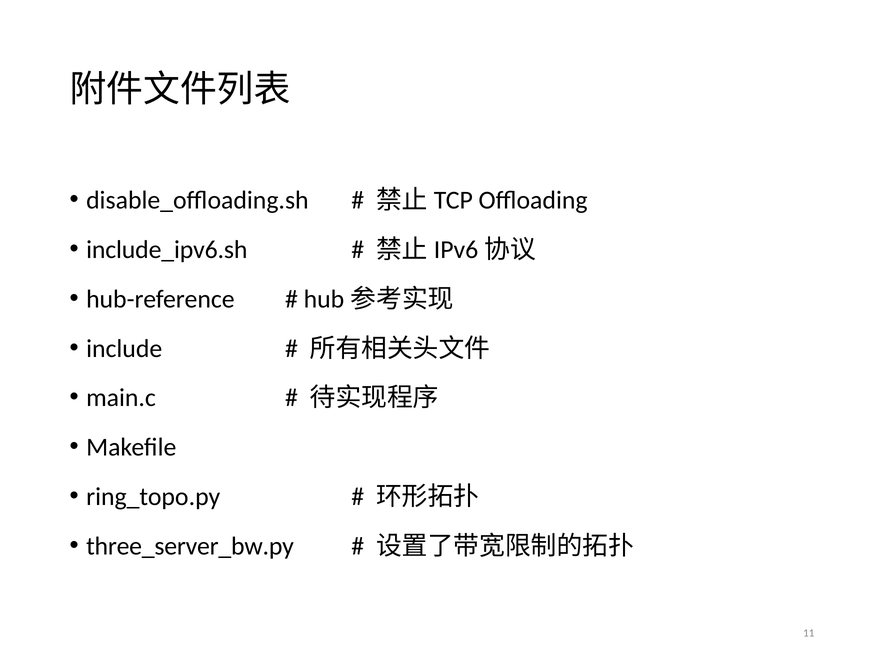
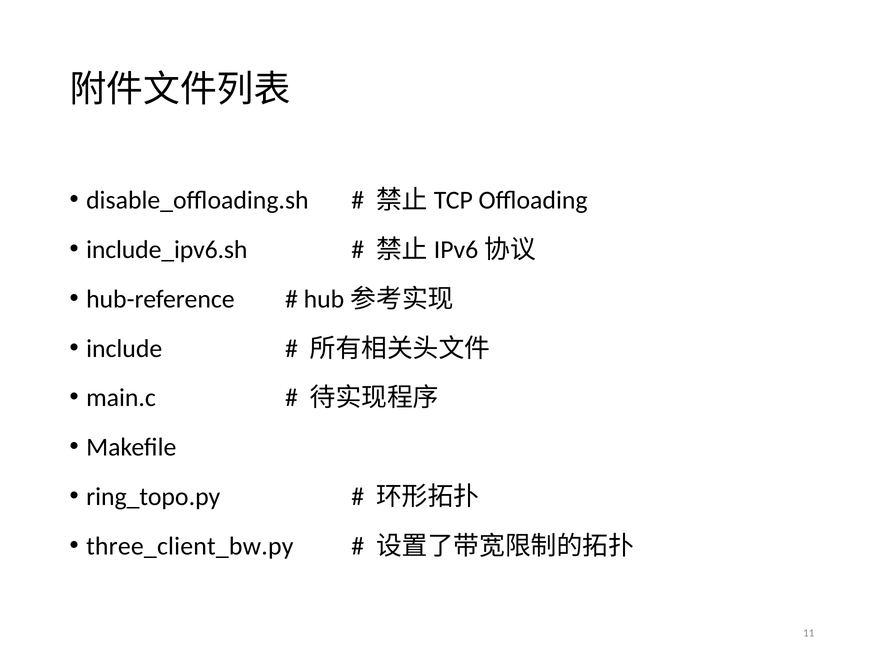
three_server_bw.py: three_server_bw.py -> three_client_bw.py (190, 546)
